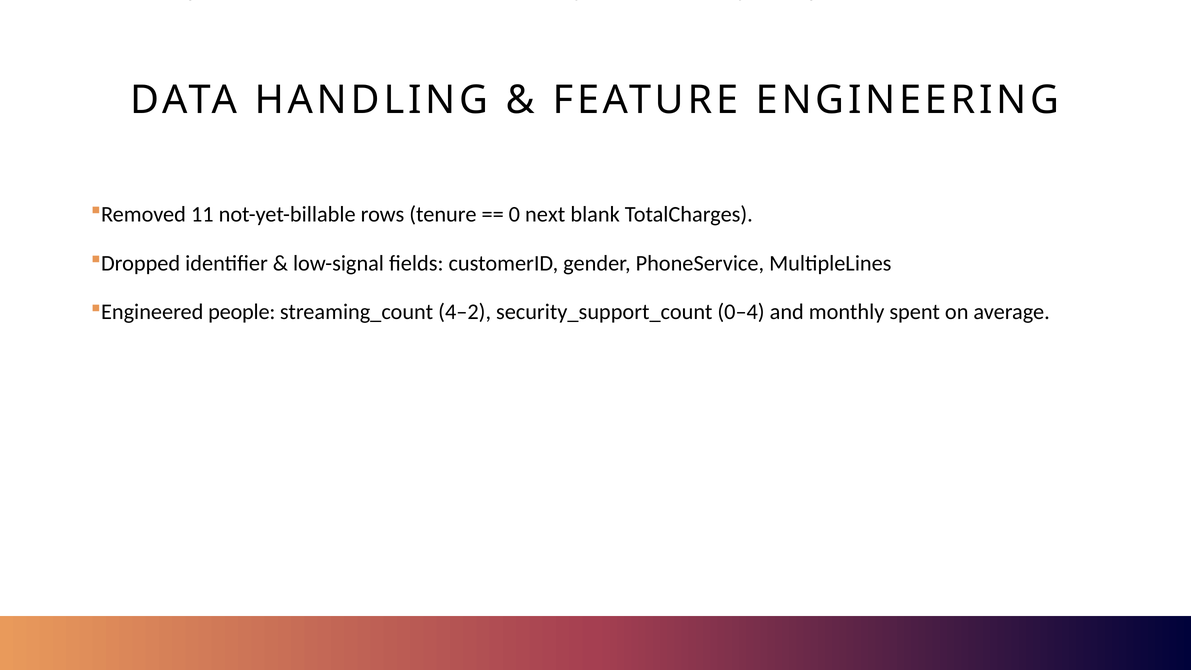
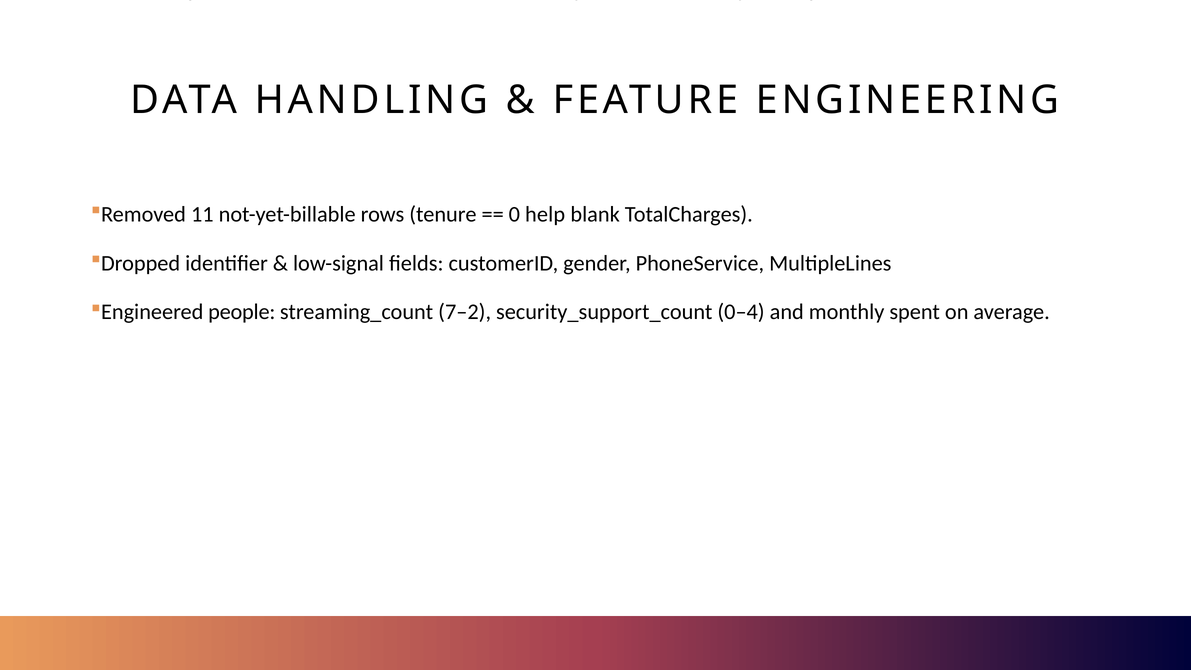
0 next: next -> help (545, 214)
4–2: 4–2 -> 7–2 (465, 312)
